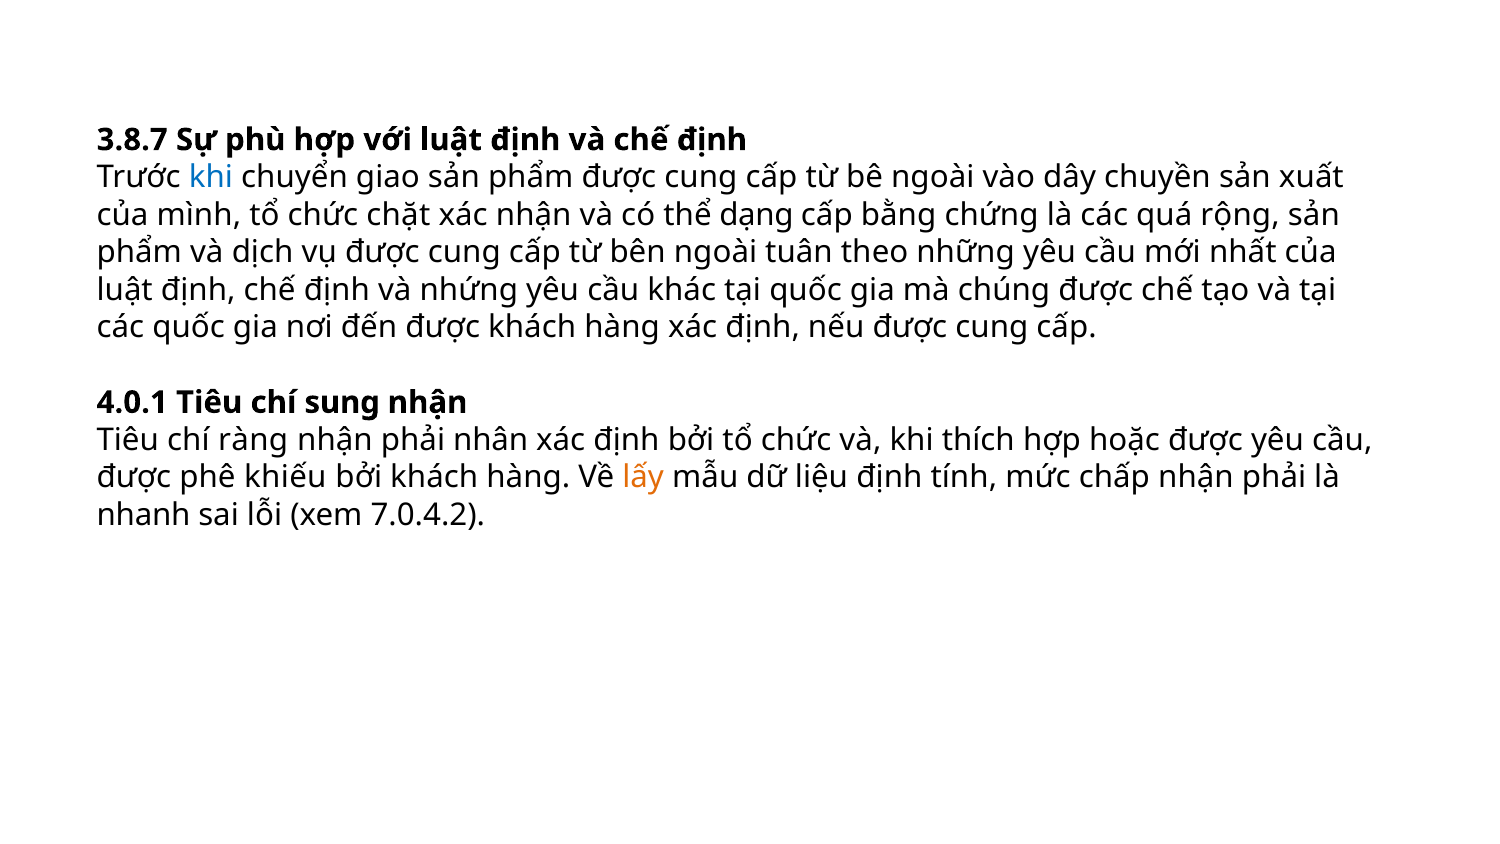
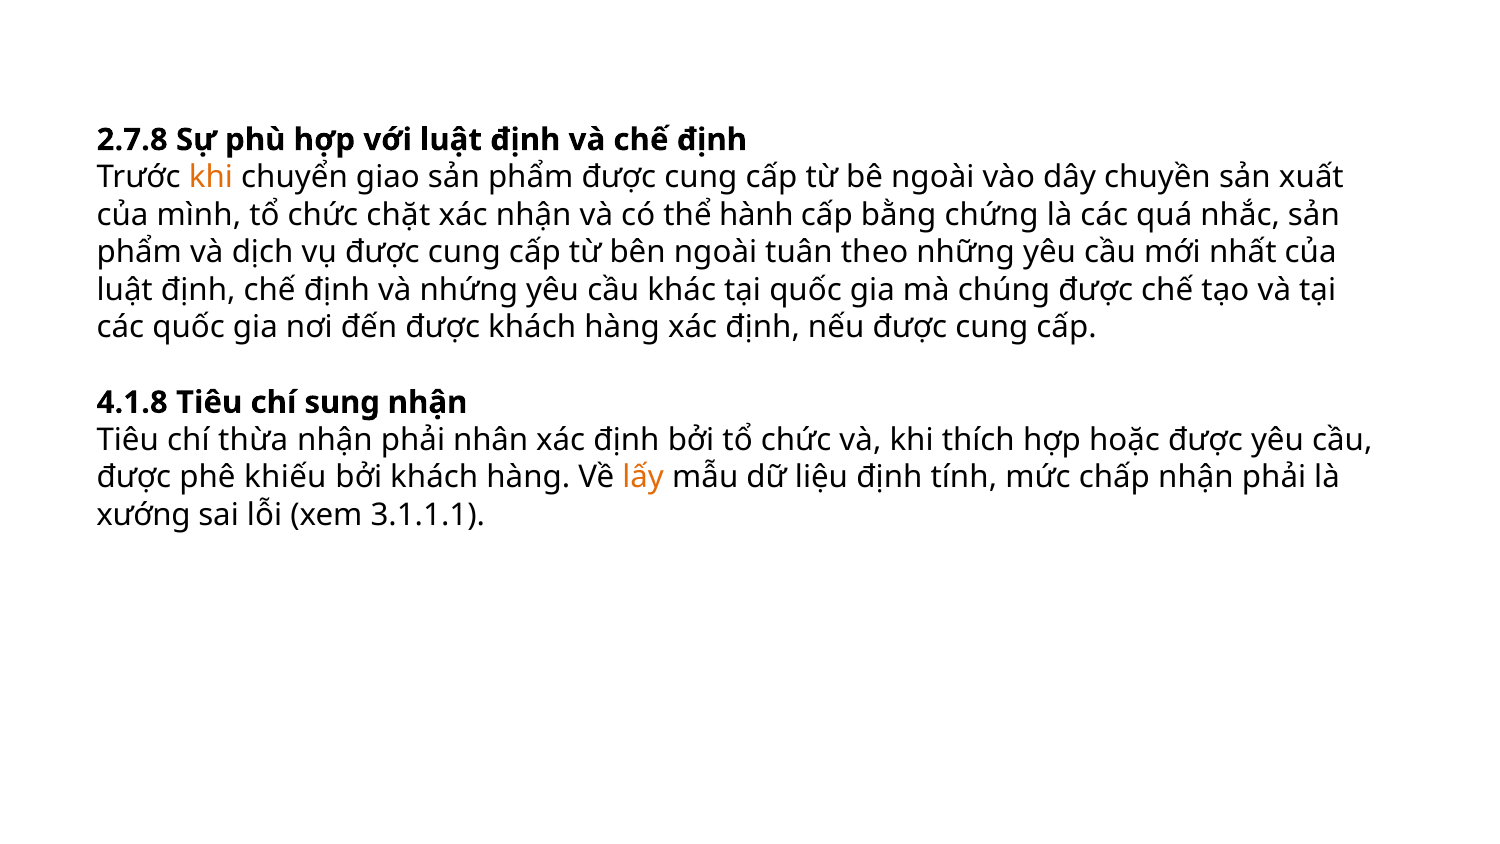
3.8.7: 3.8.7 -> 2.7.8 (132, 140)
khi colour: blue -> orange (211, 177)
dạng: dạng -> hành (757, 215)
rộng: rộng -> nhắc (1240, 215)
4.0.1: 4.0.1 -> 4.1.8 (132, 402)
ràng: ràng -> thừa (253, 440)
nhanh: nhanh -> xướng (144, 515)
7.0.4.2: 7.0.4.2 -> 3.1.1.1 (428, 515)
